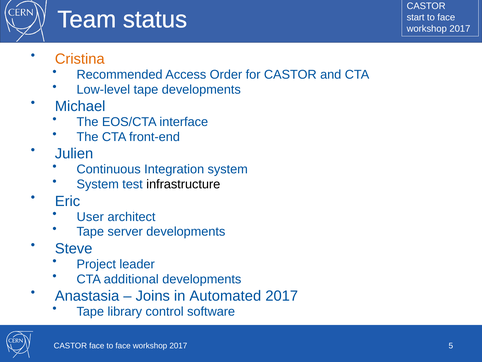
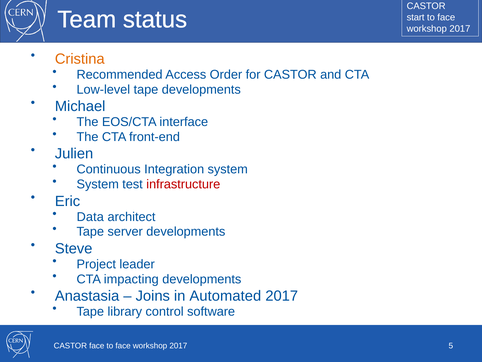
infrastructure colour: black -> red (183, 184)
User: User -> Data (90, 216)
additional: additional -> impacting (131, 279)
